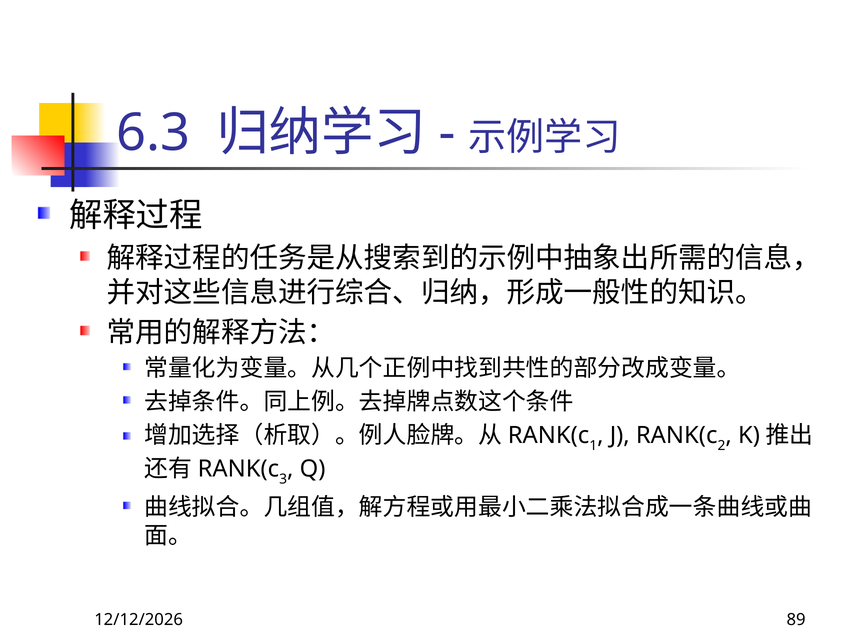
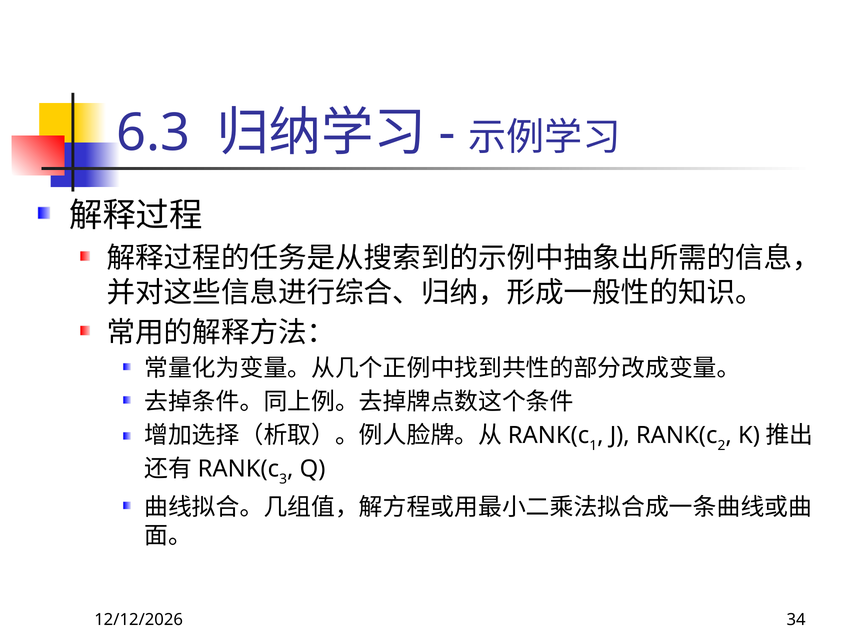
89: 89 -> 34 (796, 620)
